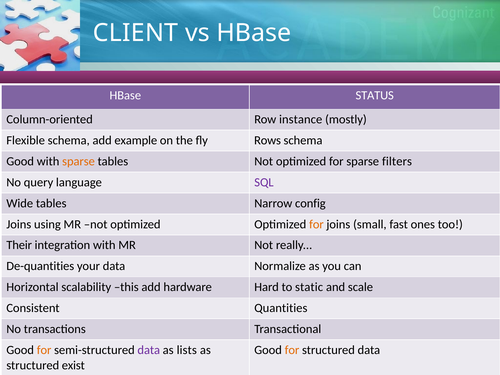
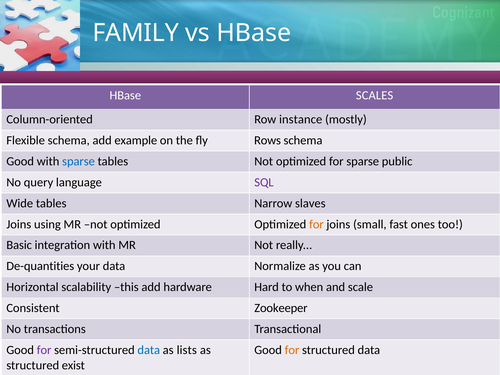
CLIENT: CLIENT -> FAMILY (136, 33)
STATUS: STATUS -> SCALES (375, 95)
sparse colour: orange -> blue (78, 161)
filters: filters -> public (397, 161)
config: config -> slaves (310, 203)
Their: Their -> Basic (19, 245)
static: static -> when (309, 287)
Quantities: Quantities -> Zookeeper (281, 308)
for colour: orange -> purple (44, 350)
data colour: purple -> blue (149, 350)
